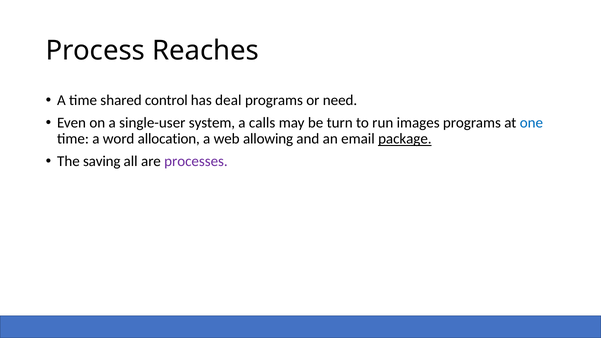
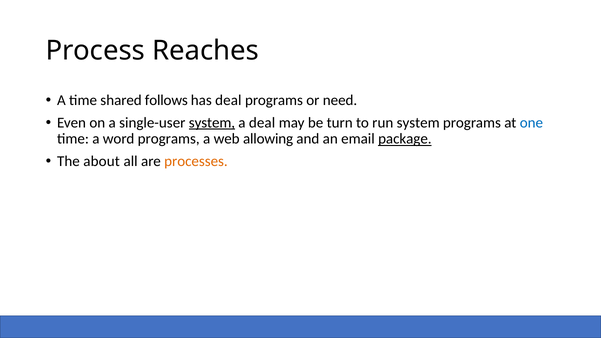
control: control -> follows (166, 100)
system underline: none -> present (212, 123)
a calls: calls -> deal (262, 123)
run images: images -> system (418, 123)
word allocation: allocation -> programs (169, 139)
saving: saving -> about (102, 161)
processes colour: purple -> orange (196, 161)
